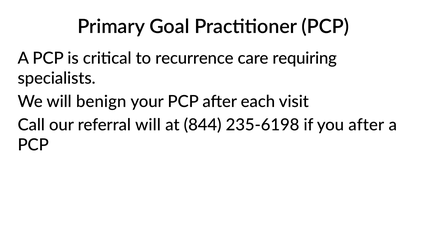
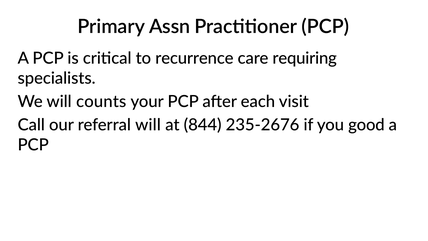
Goal: Goal -> Assn (170, 27)
benign: benign -> counts (101, 102)
235-6198: 235-6198 -> 235-2676 (263, 125)
you after: after -> good (366, 125)
